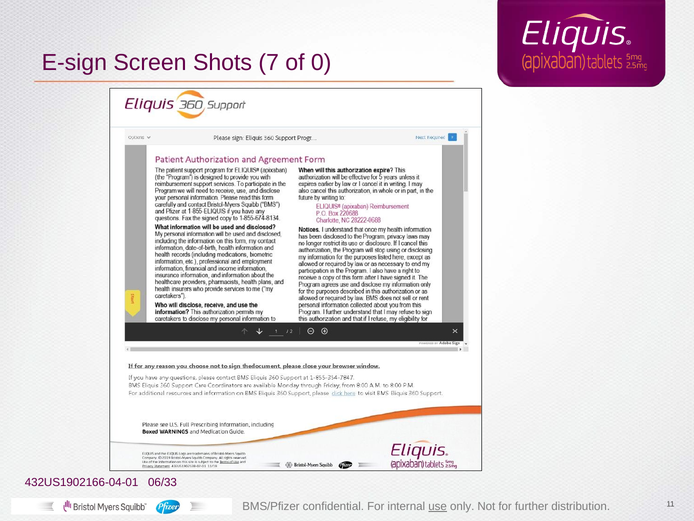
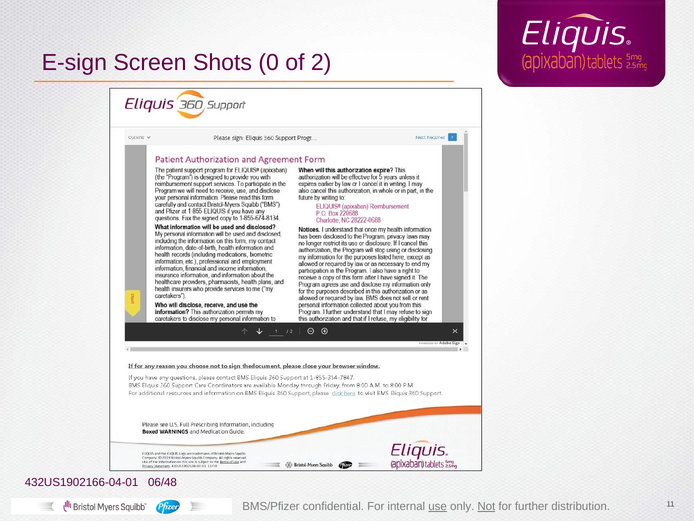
7: 7 -> 0 (269, 62)
0: 0 -> 2 (321, 62)
06/33: 06/33 -> 06/48 (163, 482)
Not underline: none -> present (486, 506)
